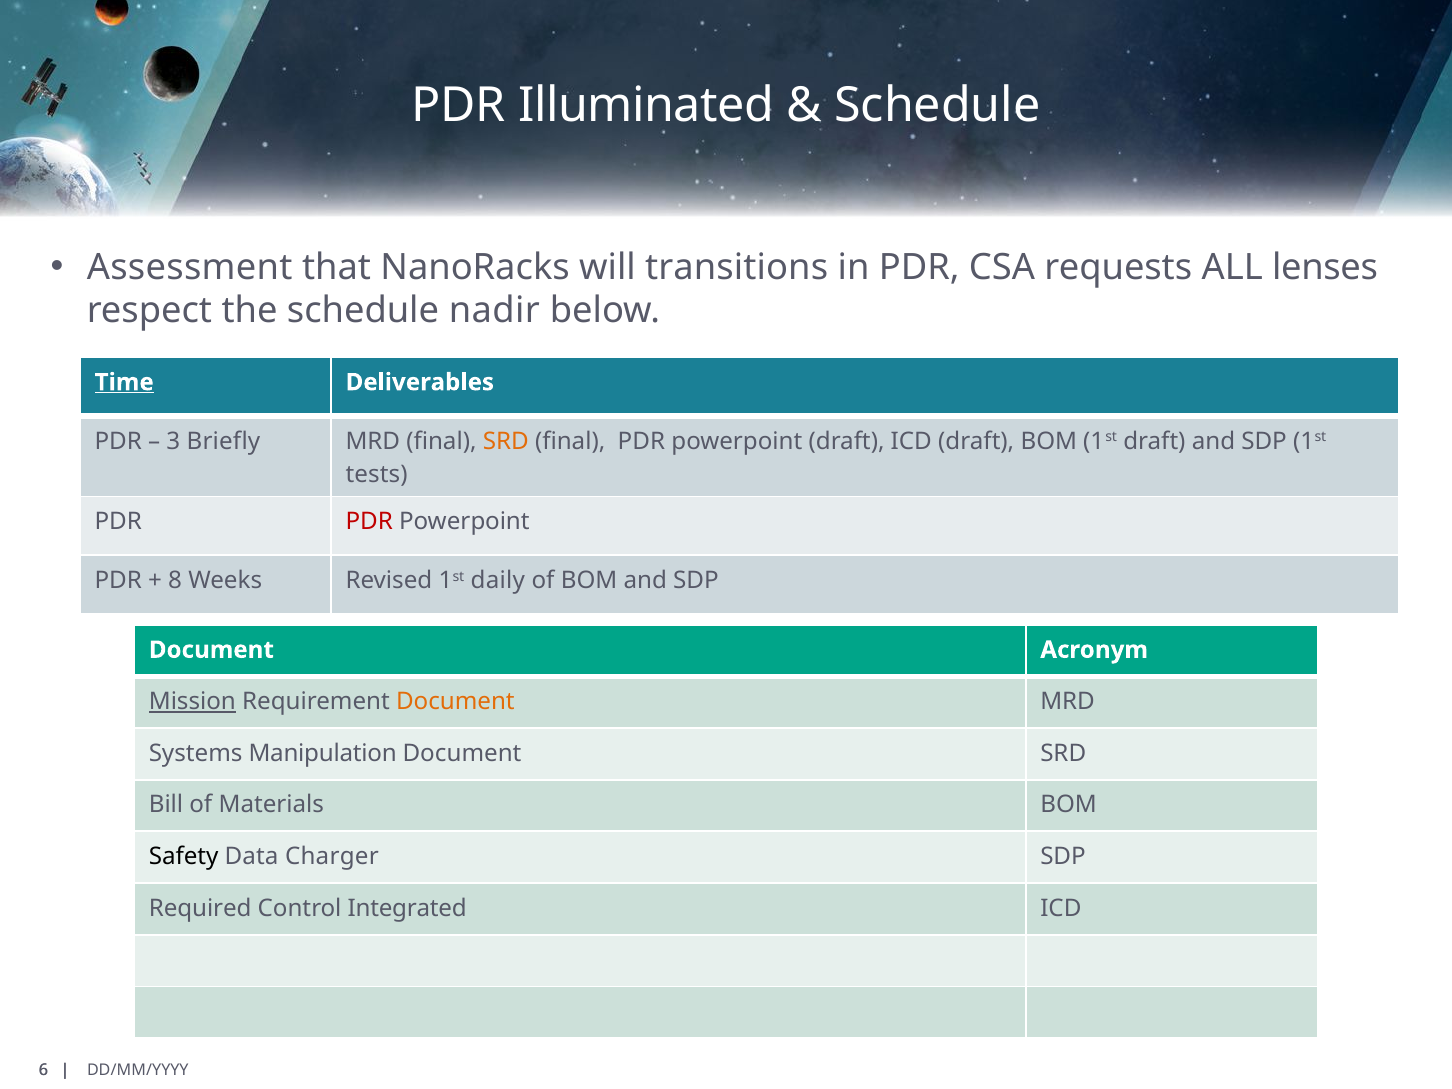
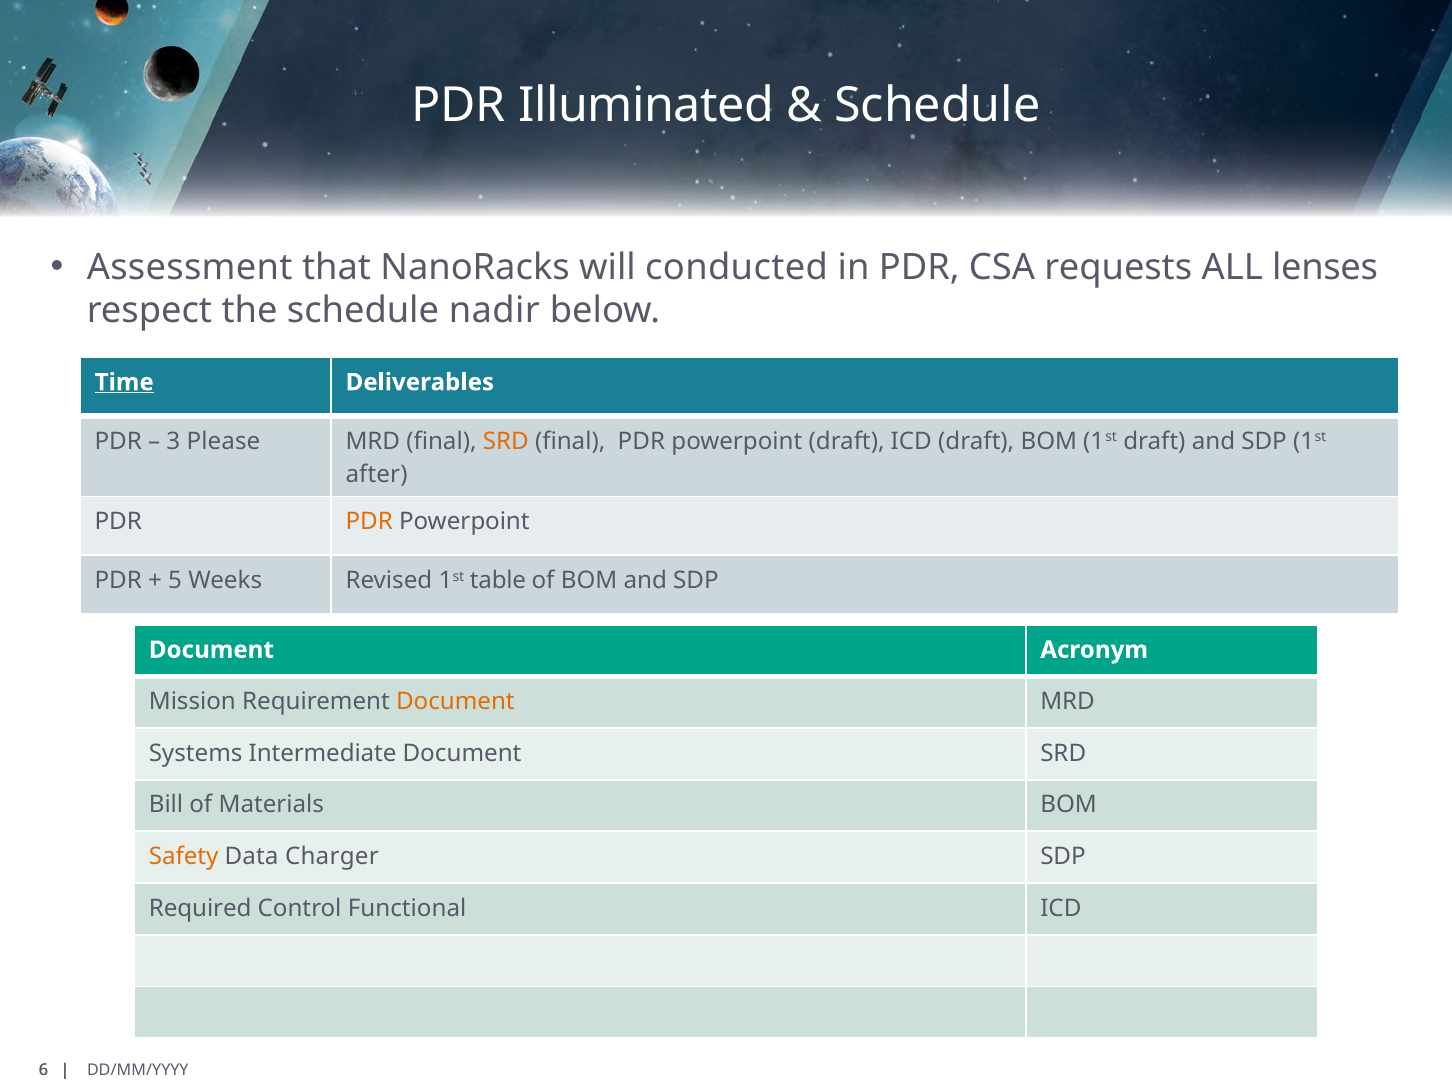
transitions: transitions -> conducted (737, 267)
Briefly: Briefly -> Please (223, 441)
tests: tests -> after (377, 474)
PDR colour: red -> orange (369, 522)
8: 8 -> 5 (175, 580)
daily: daily -> table (498, 580)
Mission underline: present -> none (192, 701)
Manipulation: Manipulation -> Intermediate (323, 753)
Safety colour: black -> orange (184, 857)
Integrated: Integrated -> Functional (407, 908)
